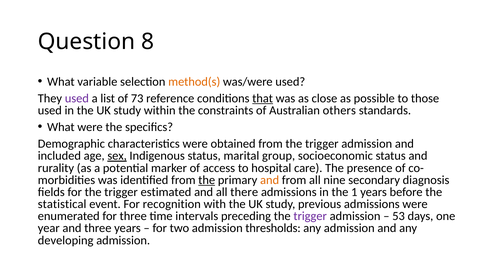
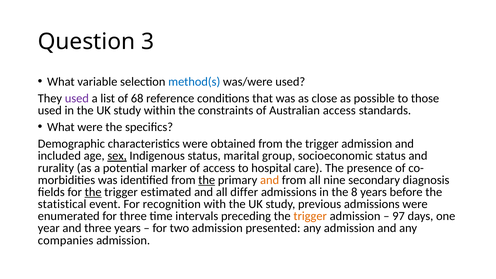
8: 8 -> 3 (148, 42)
method(s colour: orange -> blue (194, 82)
73: 73 -> 68 (137, 98)
that underline: present -> none (263, 98)
Australian others: others -> access (339, 110)
the underline: none -> present (93, 192)
there: there -> differ (244, 192)
1: 1 -> 8 (354, 192)
trigger colour: purple -> orange (310, 216)
53: 53 -> 97 (399, 216)
thresholds: thresholds -> presented (273, 228)
developing: developing -> companies (66, 240)
